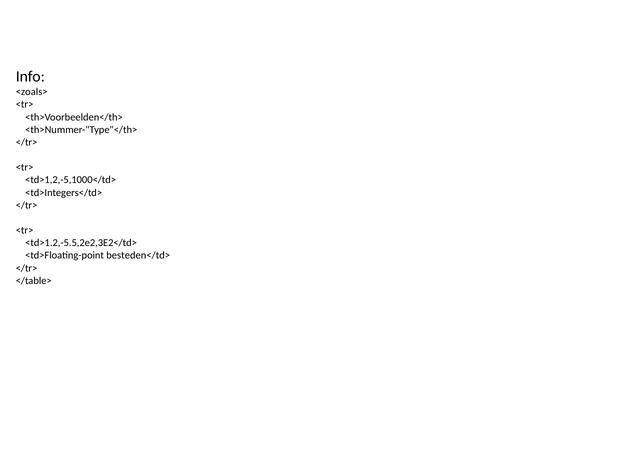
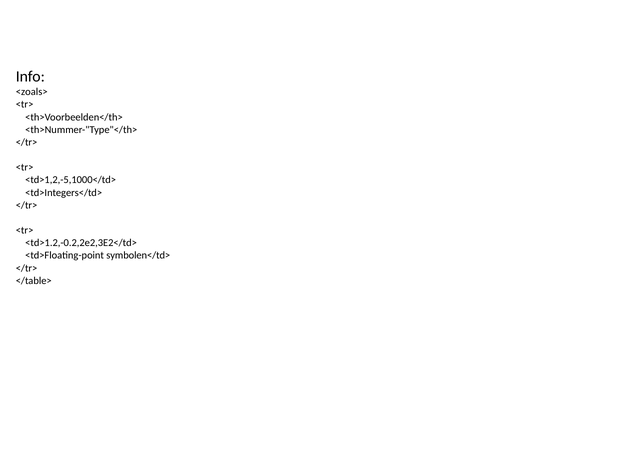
<td>1.2,-5.5,2e2,3E2</td>: <td>1.2,-5.5,2e2,3E2</td> -> <td>1.2,-0.2,2e2,3E2</td> (81, 243)
besteden</td>: besteden</td> -> symbolen</td> (138, 255)
